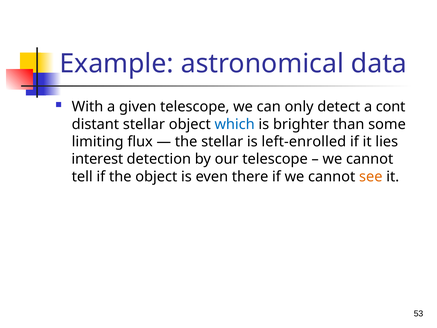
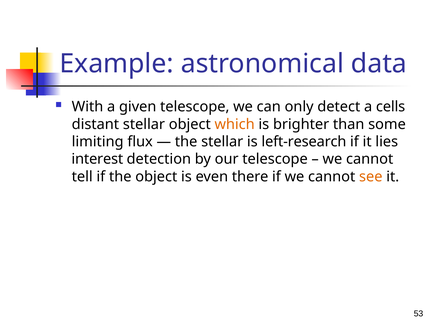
cont: cont -> cells (391, 107)
which colour: blue -> orange (235, 124)
left-enrolled: left-enrolled -> left-research (304, 142)
